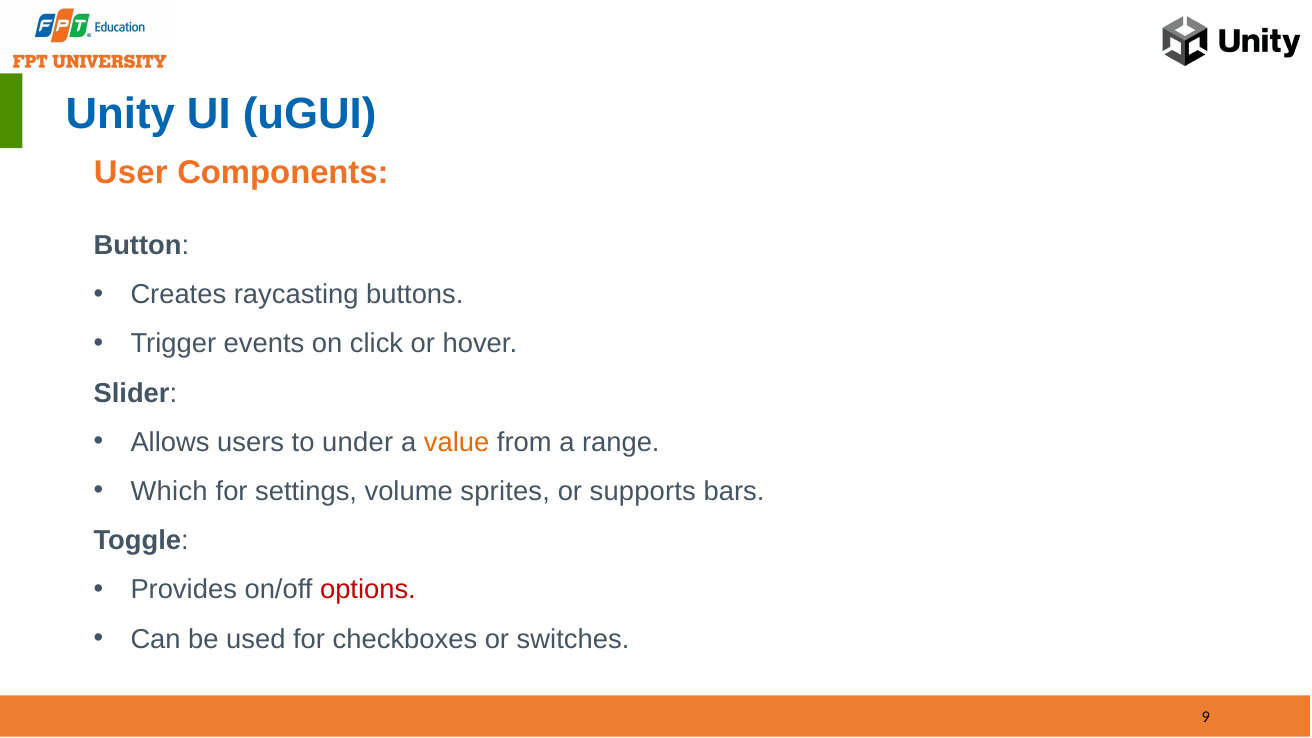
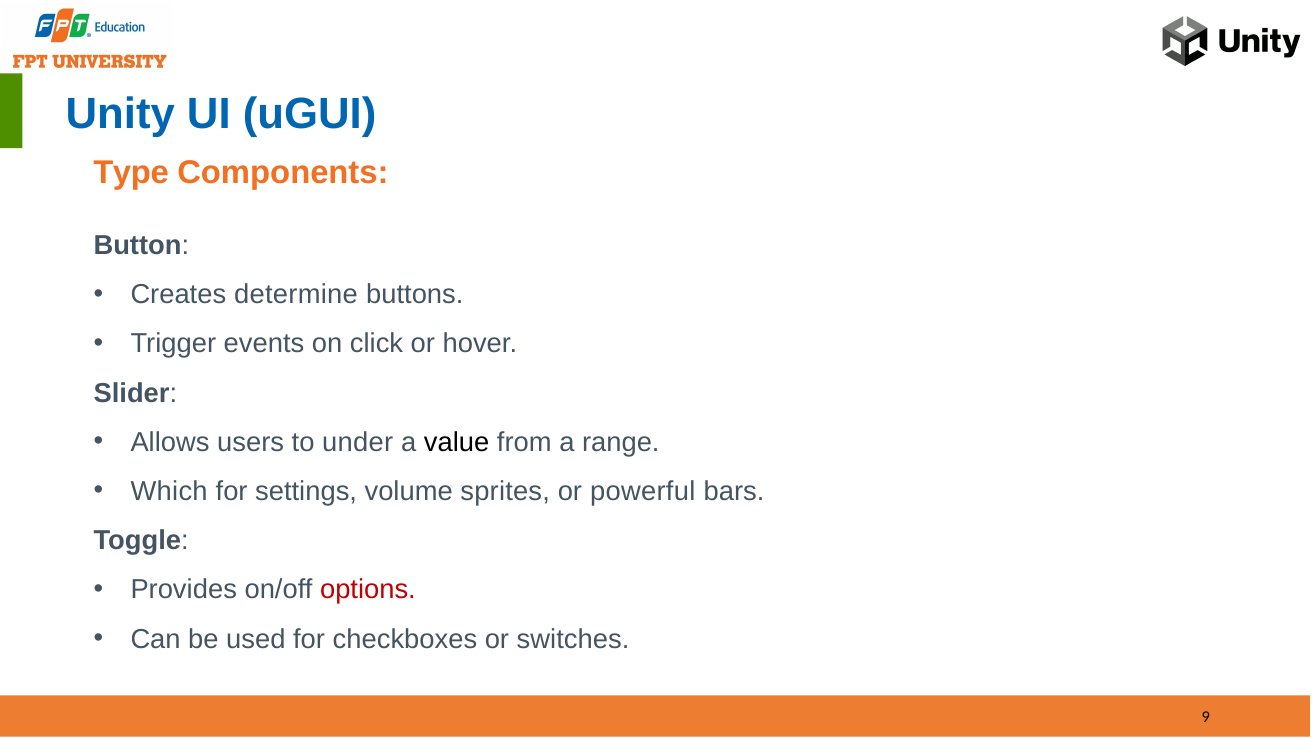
User: User -> Type (131, 172)
raycasting: raycasting -> determine (296, 295)
value colour: orange -> black (457, 442)
supports: supports -> powerful (643, 491)
